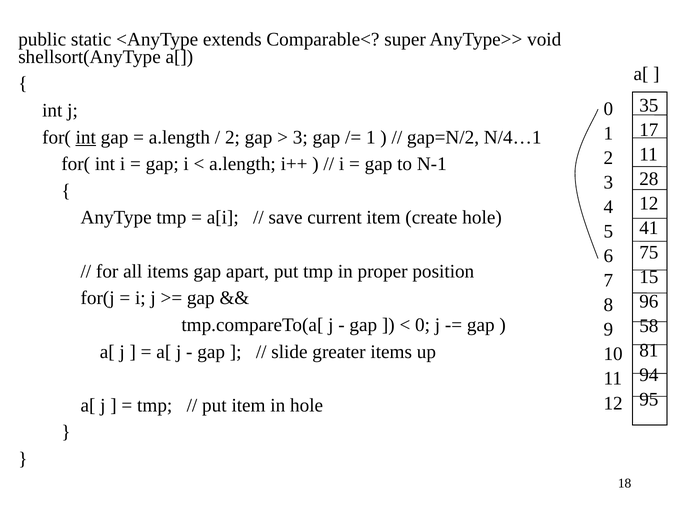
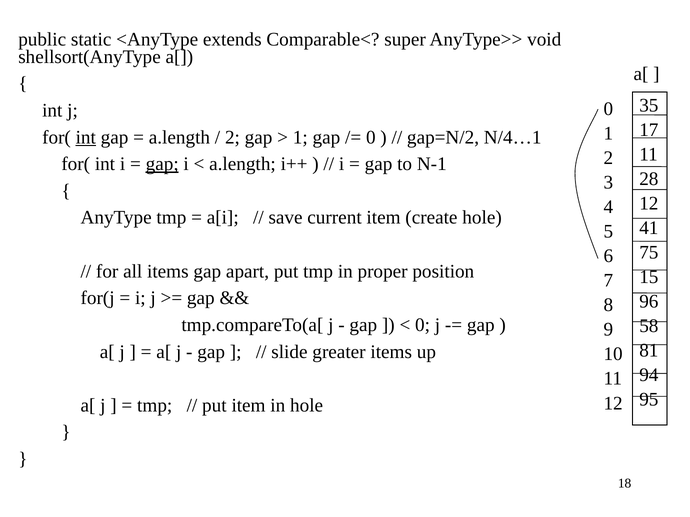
3: 3 -> 1 (300, 137)
1: 1 -> 0 (371, 137)
gap underline: none -> present (162, 164)
